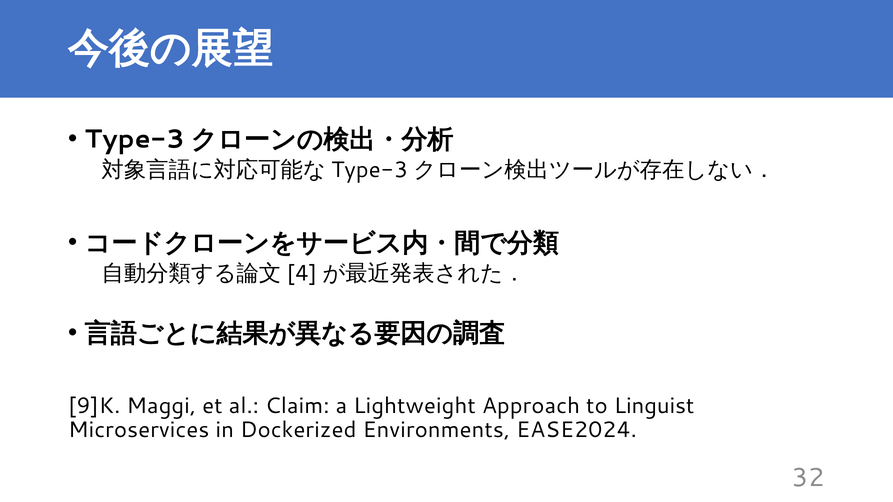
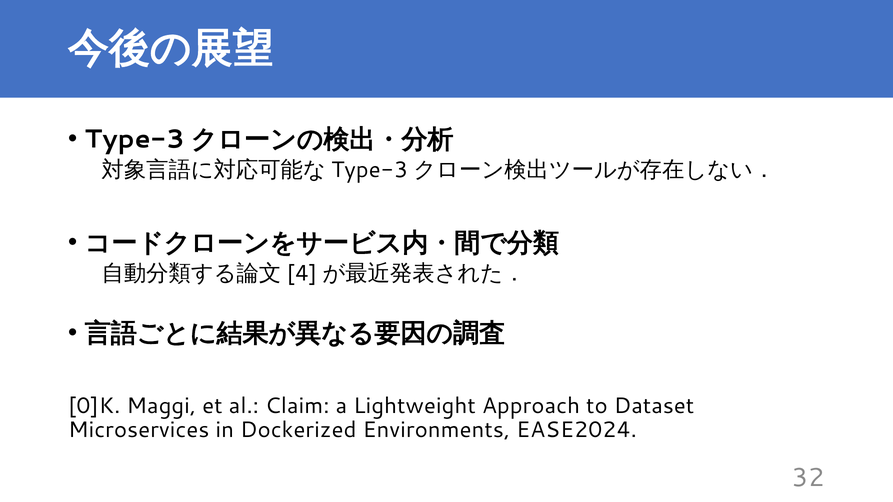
9]K: 9]K -> 0]K (94, 406)
Linguist: Linguist -> Dataset (654, 406)
